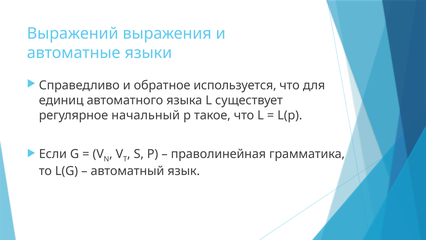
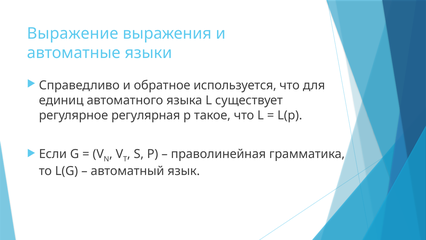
Выражений: Выражений -> Выражение (73, 34)
начальный: начальный -> регулярная (146, 115)
